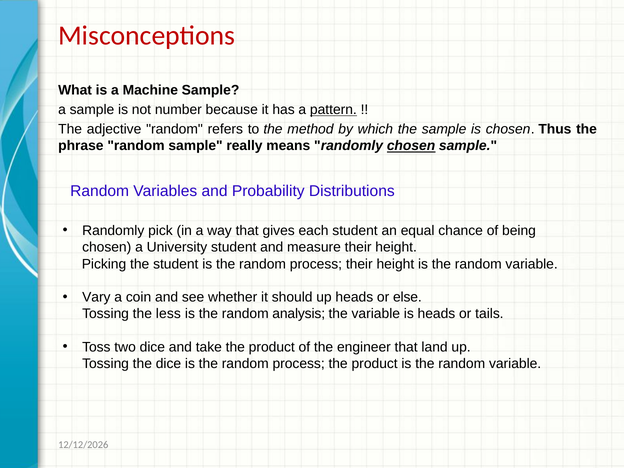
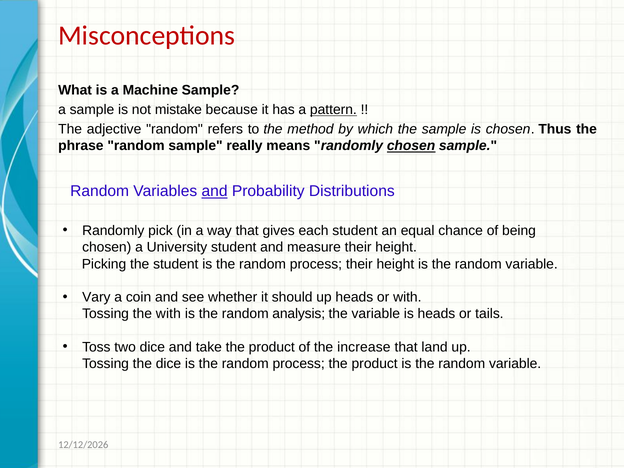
number: number -> mistake (178, 110)
and underline: none -> present (215, 191)
or else: else -> with (407, 297)
the less: less -> with (168, 314)
engineer: engineer -> increase (364, 347)
